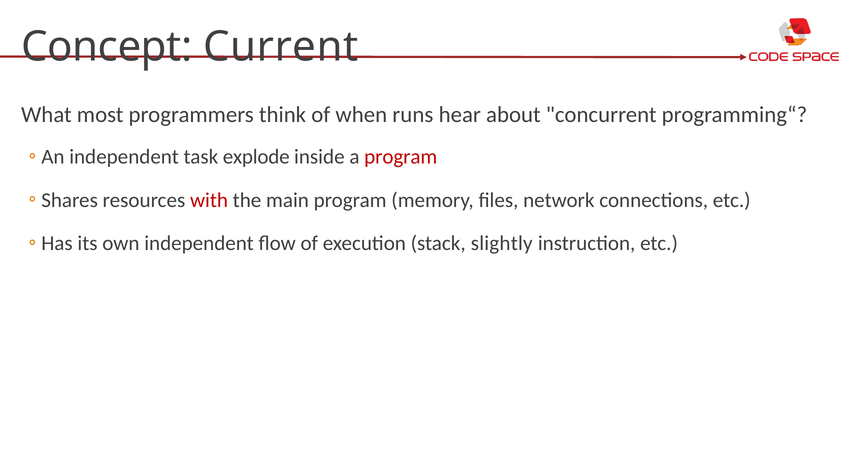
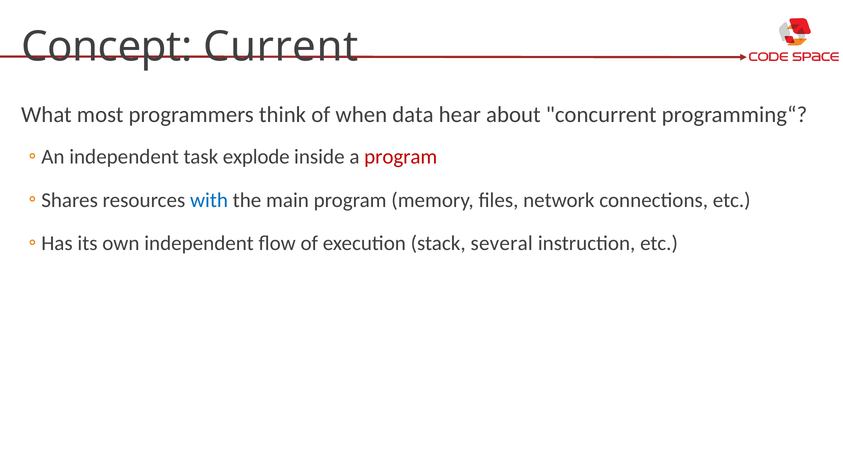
runs: runs -> data (413, 115)
with colour: red -> blue (209, 200)
slightly: slightly -> several (502, 243)
